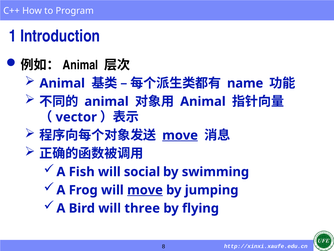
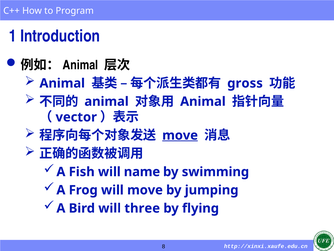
name: name -> gross (245, 83)
social: social -> name (142, 172)
move underline: present -> none (145, 190)
